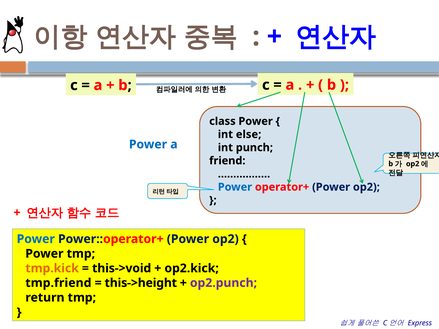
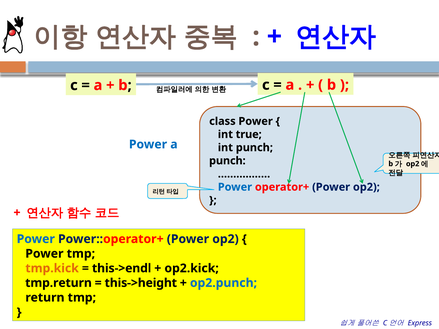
else: else -> true (249, 134)
friend: friend -> punch (227, 161)
this->void: this->void -> this->endl (122, 268)
tmp.friend: tmp.friend -> tmp.return (58, 283)
op2.punch colour: purple -> blue (223, 283)
